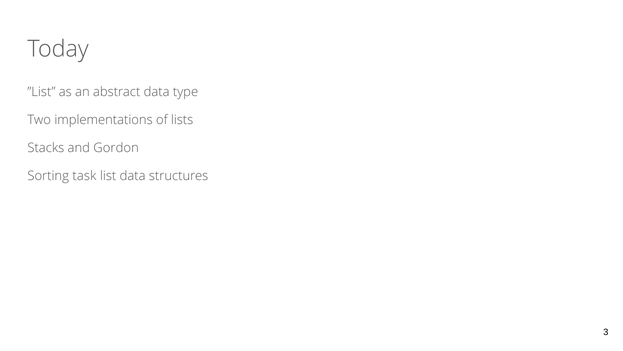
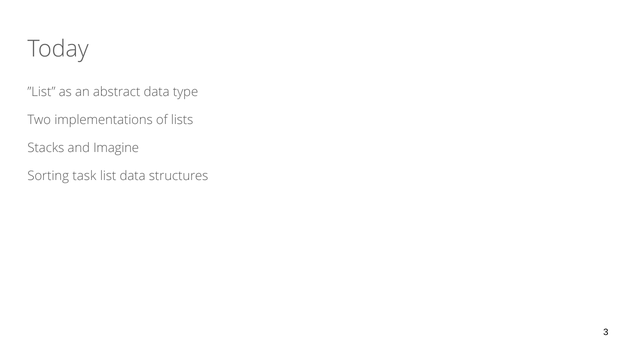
Gordon: Gordon -> Imagine (116, 148)
